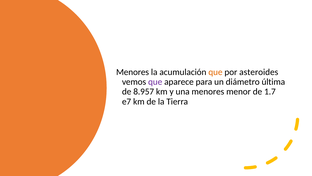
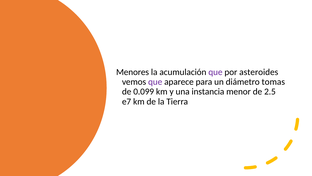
que colour: orange -> purple (215, 72)
última: última -> tomas (273, 82)
8.957: 8.957 -> 0.099 (144, 91)
una menores: menores -> instancia (208, 91)
1.7: 1.7 -> 2.5 (270, 91)
